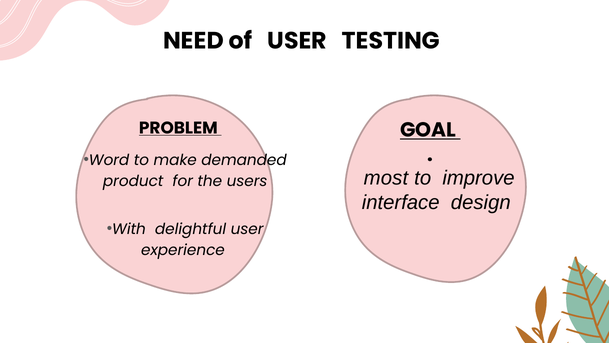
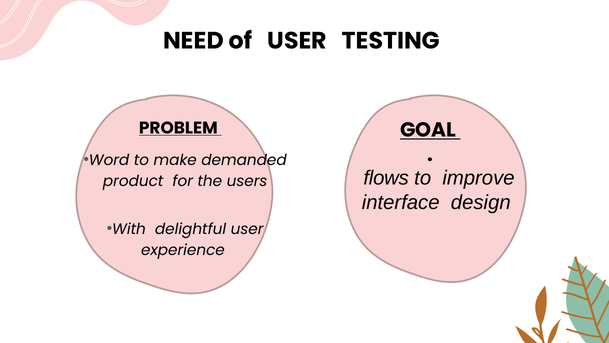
most: most -> flows (386, 178)
